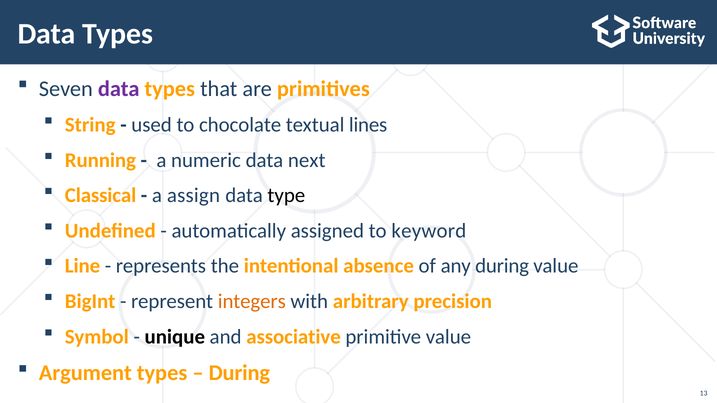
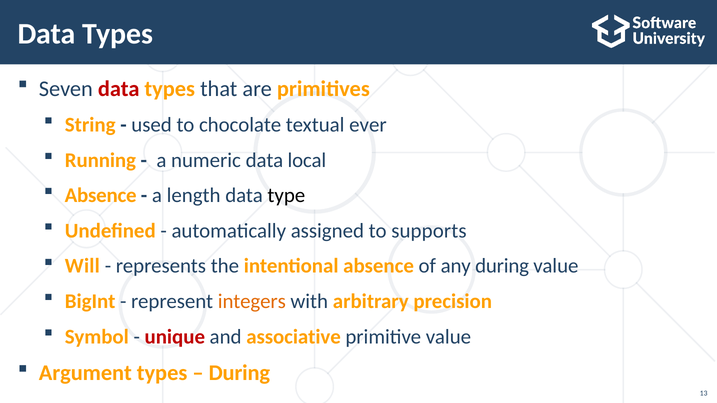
data colour: purple -> red (119, 89)
lines: lines -> ever (368, 125)
next: next -> local (307, 160)
Classical: Classical -> Absence (101, 196)
assign: assign -> length (194, 196)
keyword: keyword -> supports (429, 231)
Line: Line -> Will (82, 266)
unique colour: black -> red (175, 337)
